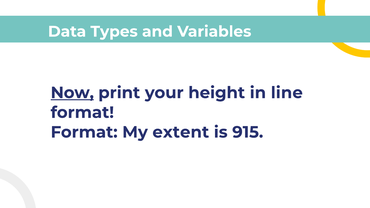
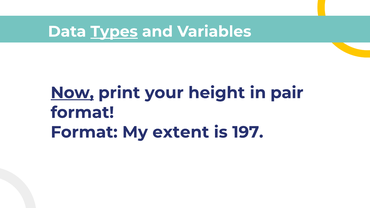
Types underline: none -> present (114, 32)
line: line -> pair (287, 93)
915: 915 -> 197 (248, 132)
